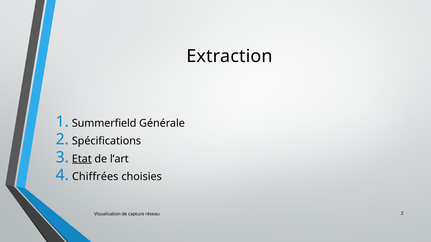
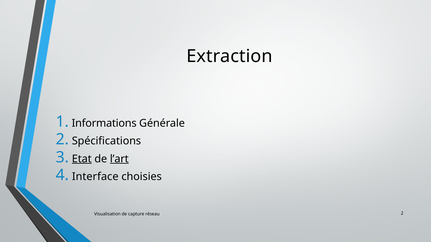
Summerfield: Summerfield -> Informations (104, 124)
l’art underline: none -> present (119, 159)
Chiffrées: Chiffrées -> Interface (95, 177)
